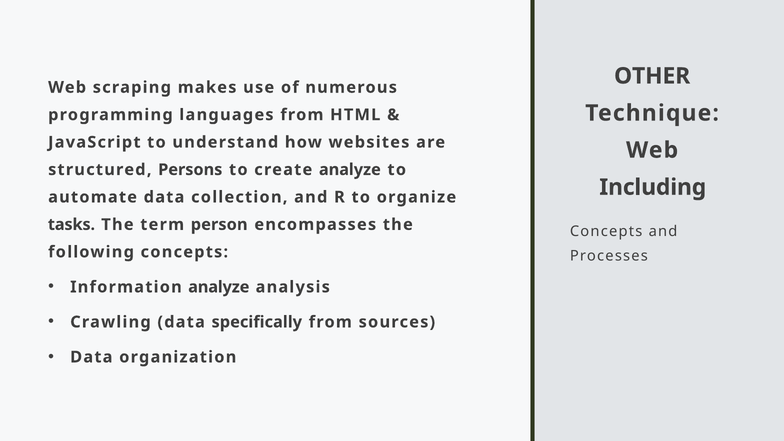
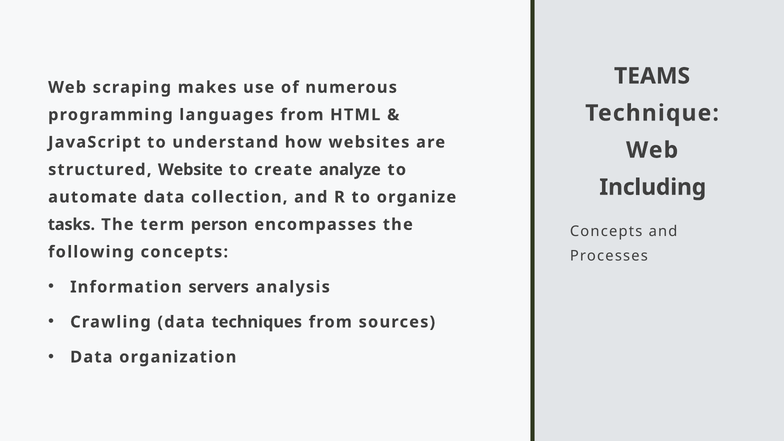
OTHER: OTHER -> TEAMS (652, 76)
Persons: Persons -> Website (190, 170)
Information analyze: analyze -> servers (219, 287)
specifically: specifically -> techniques (257, 322)
